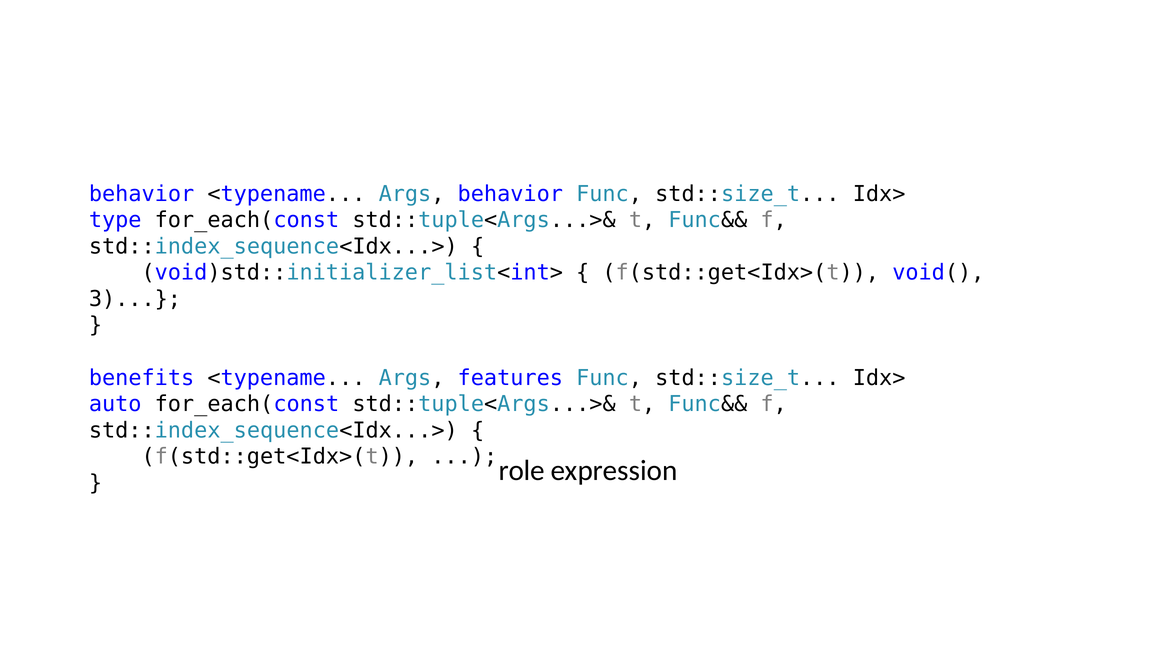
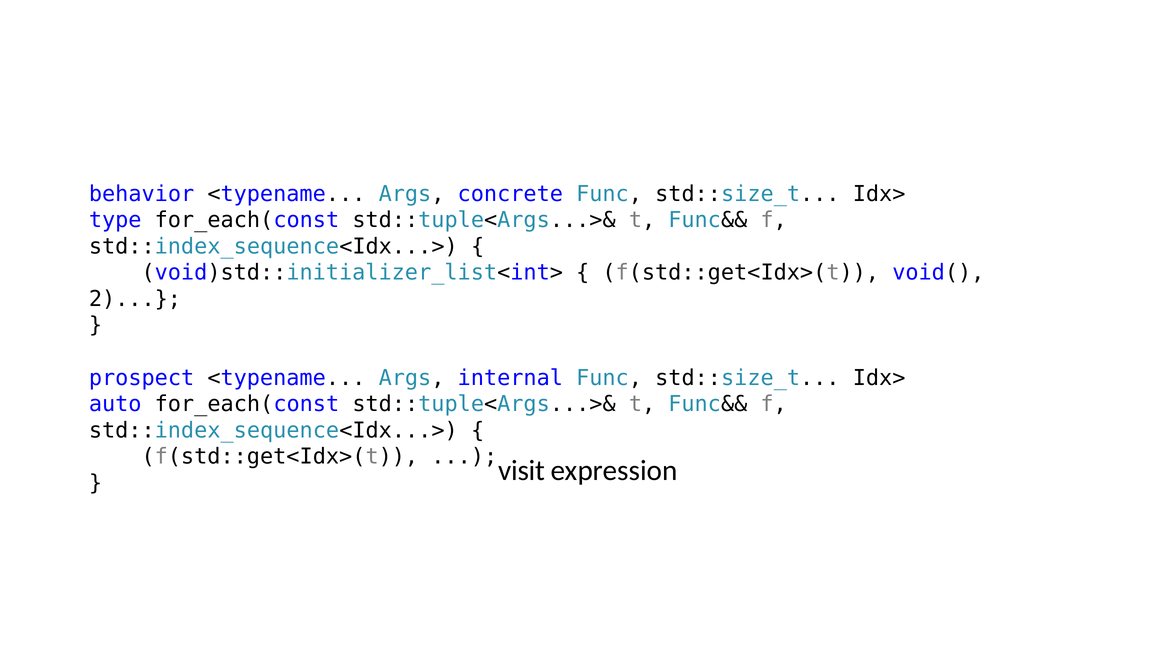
Args behavior: behavior -> concrete (510, 194)
3: 3 -> 2 (135, 299)
benefits: benefits -> prospect (142, 378)
features: features -> internal (510, 378)
role: role -> visit (522, 471)
